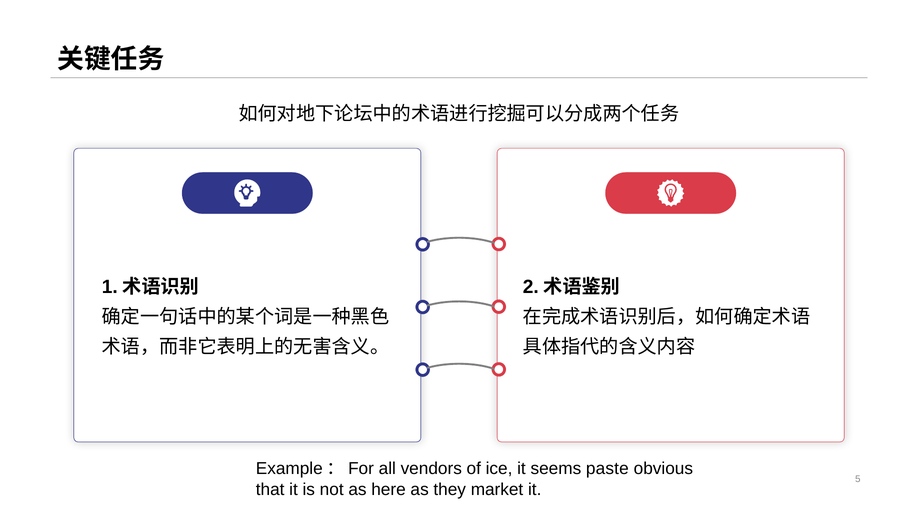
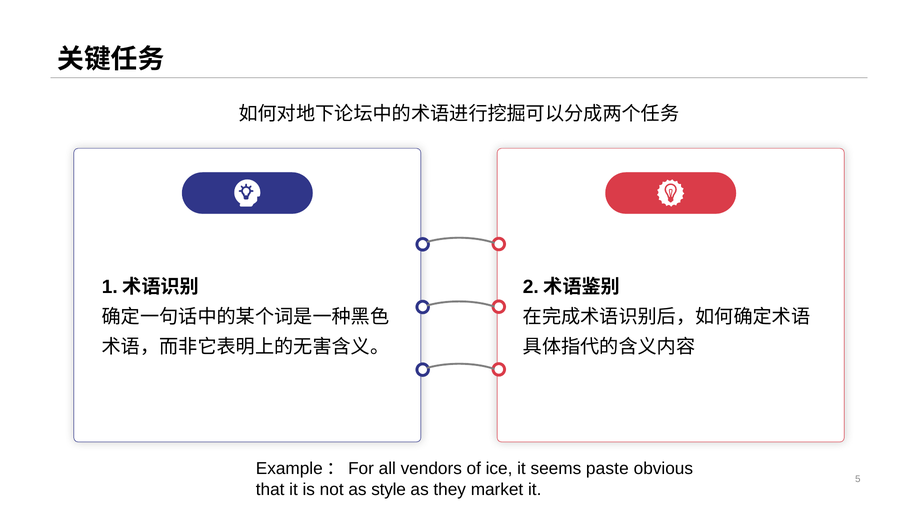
here: here -> style (389, 489)
